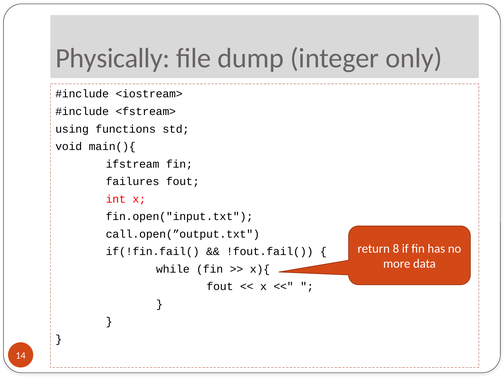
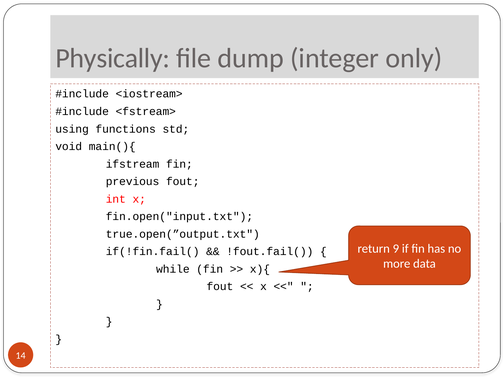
failures: failures -> previous (133, 181)
call.open(”output.txt: call.open(”output.txt -> true.open(”output.txt (183, 234)
8: 8 -> 9 (396, 249)
